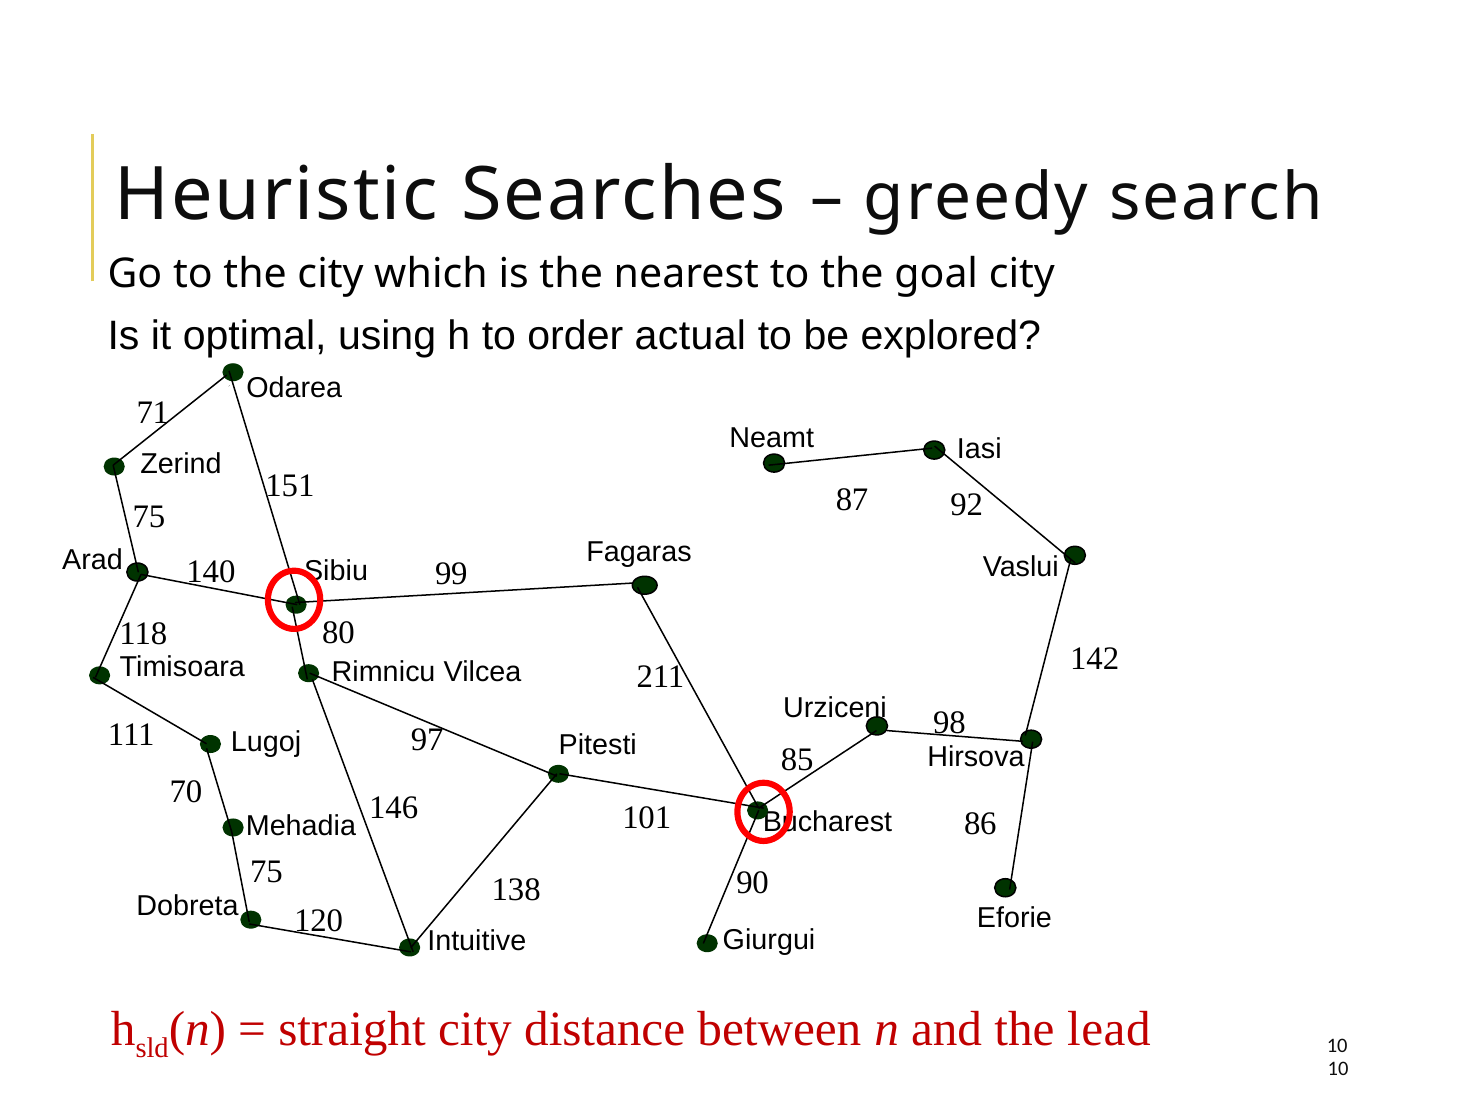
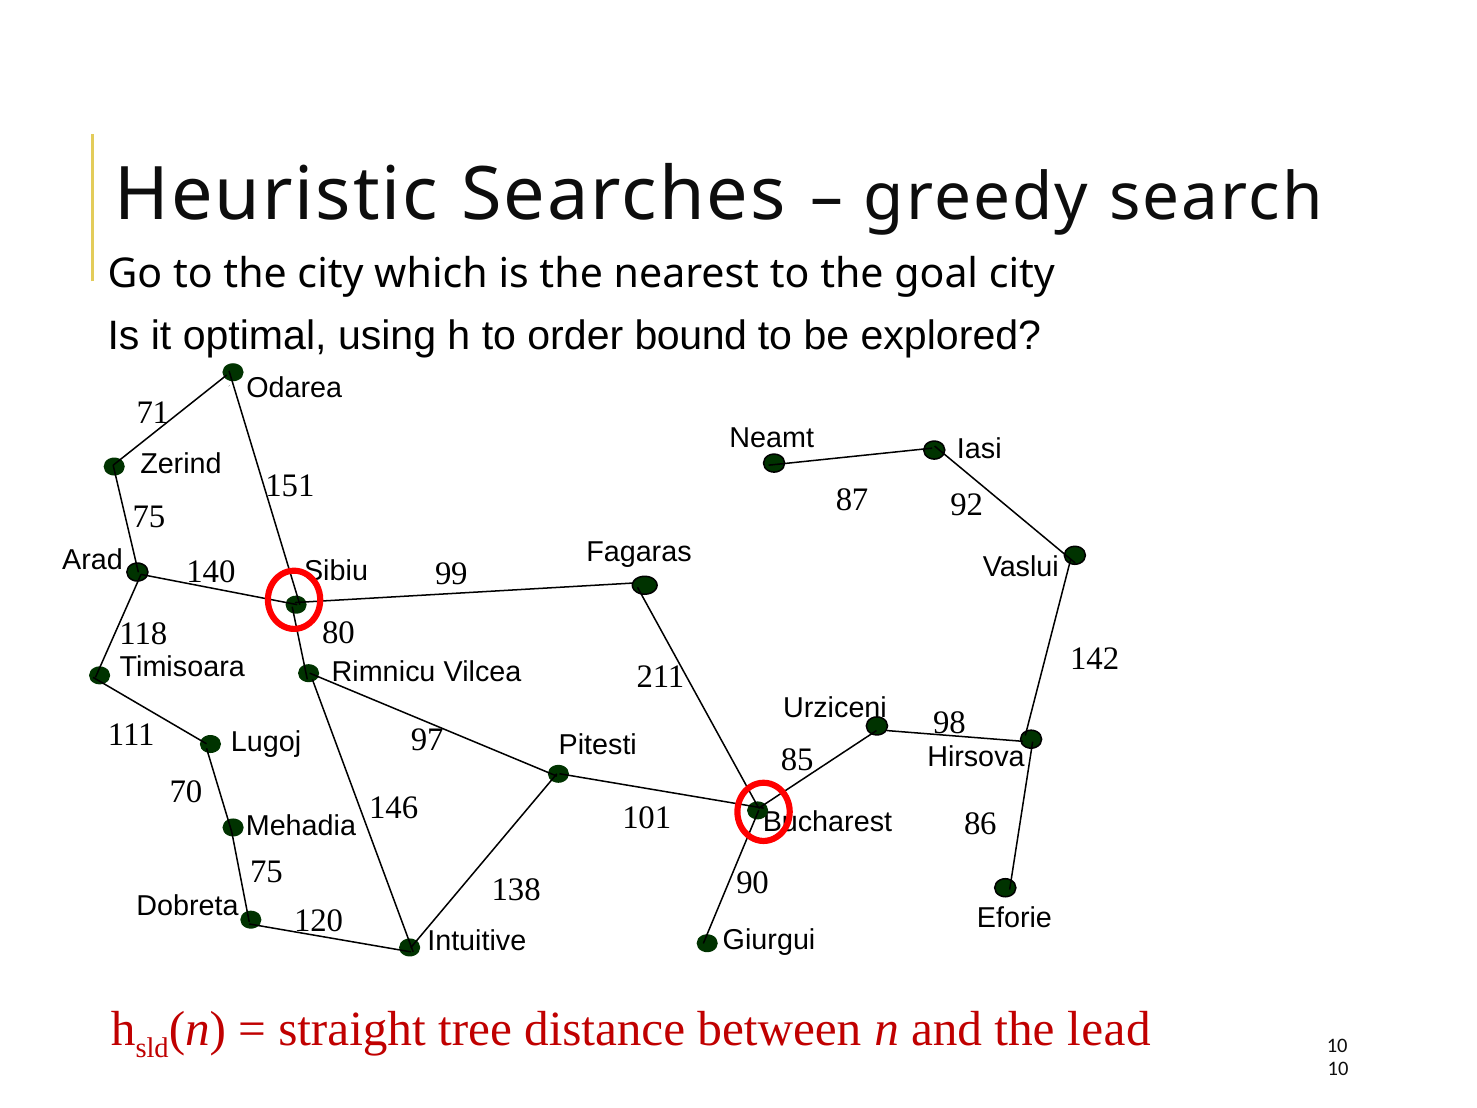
actual: actual -> bound (691, 336)
straight city: city -> tree (475, 1029)
